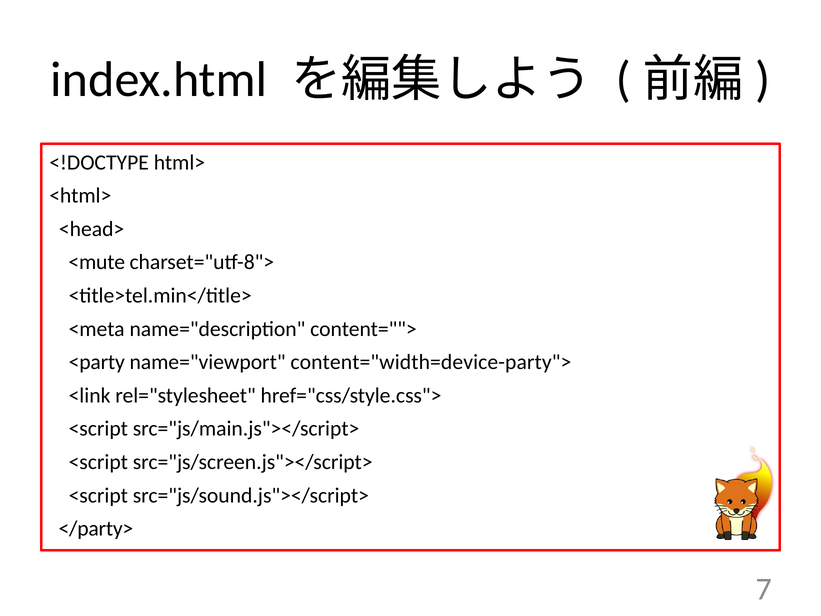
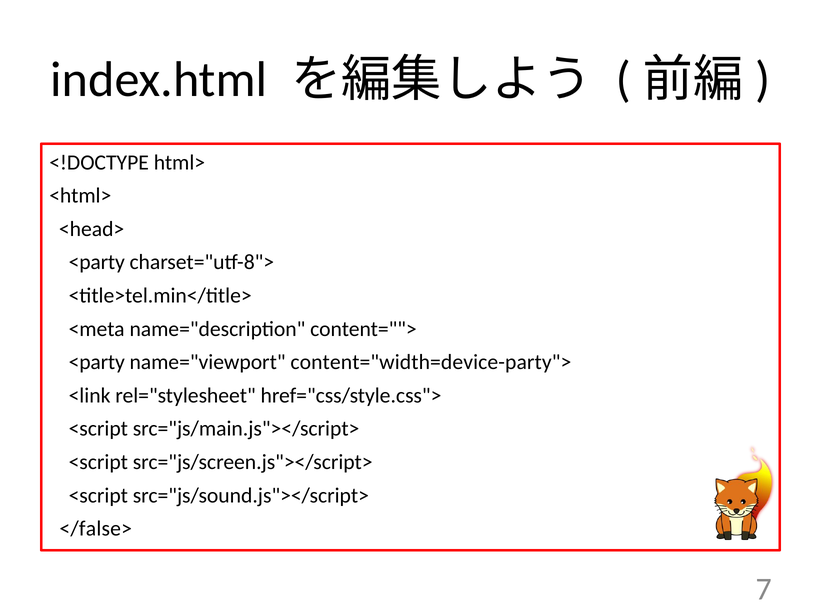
<mute: <mute -> <party (97, 262)
</party>: </party> -> </false> (96, 529)
